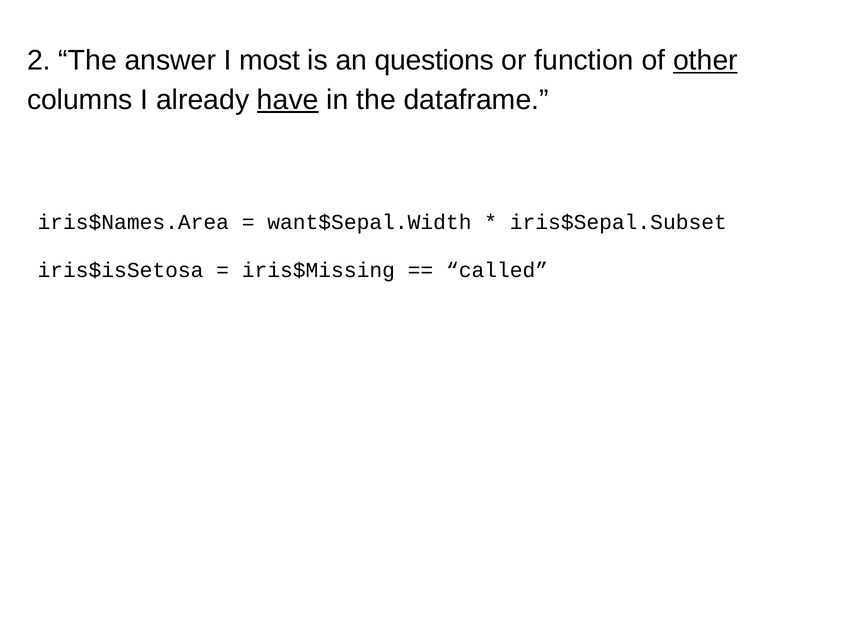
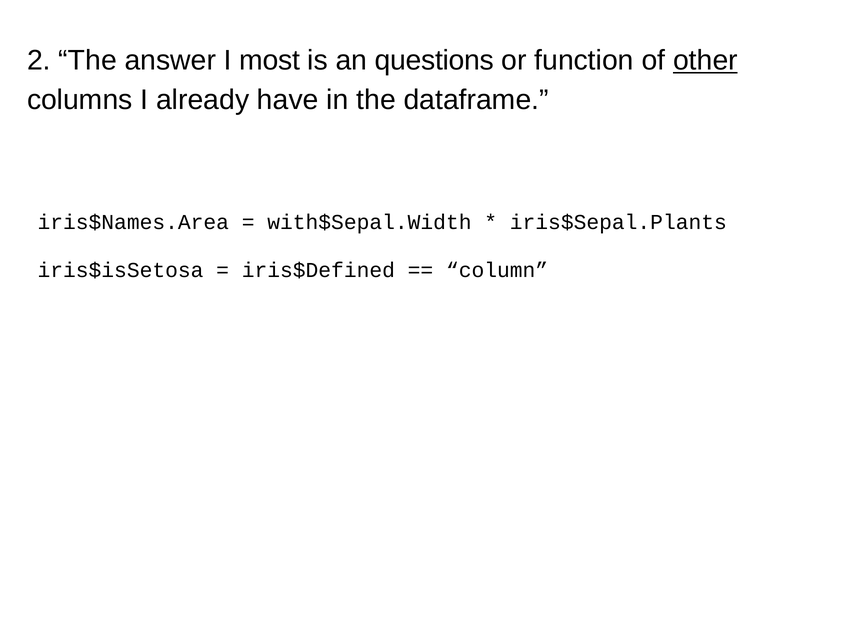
have underline: present -> none (288, 100)
want$Sepal.Width: want$Sepal.Width -> with$Sepal.Width (369, 222)
iris$Sepal.Subset: iris$Sepal.Subset -> iris$Sepal.Plants (618, 222)
iris$Missing: iris$Missing -> iris$Defined (318, 270)
called: called -> column (497, 270)
